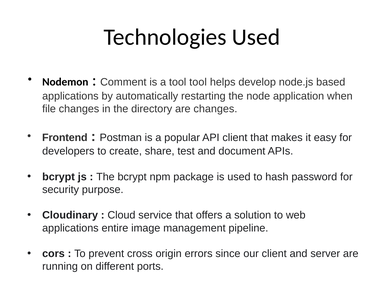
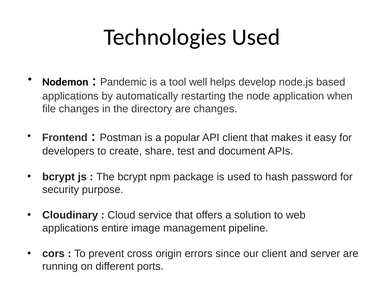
Comment: Comment -> Pandemic (123, 82)
tool tool: tool -> well (198, 82)
